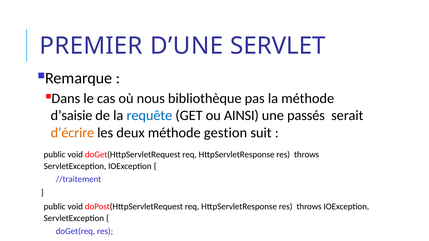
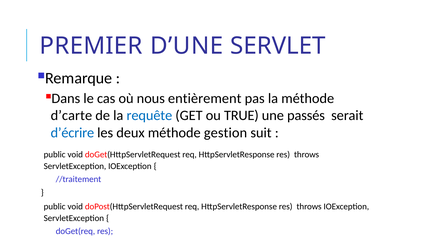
bibliothèque: bibliothèque -> entièrement (205, 99)
d’saisie: d’saisie -> d’carte (71, 116)
AINSI: AINSI -> TRUE (241, 116)
d’écrire colour: orange -> blue (72, 133)
